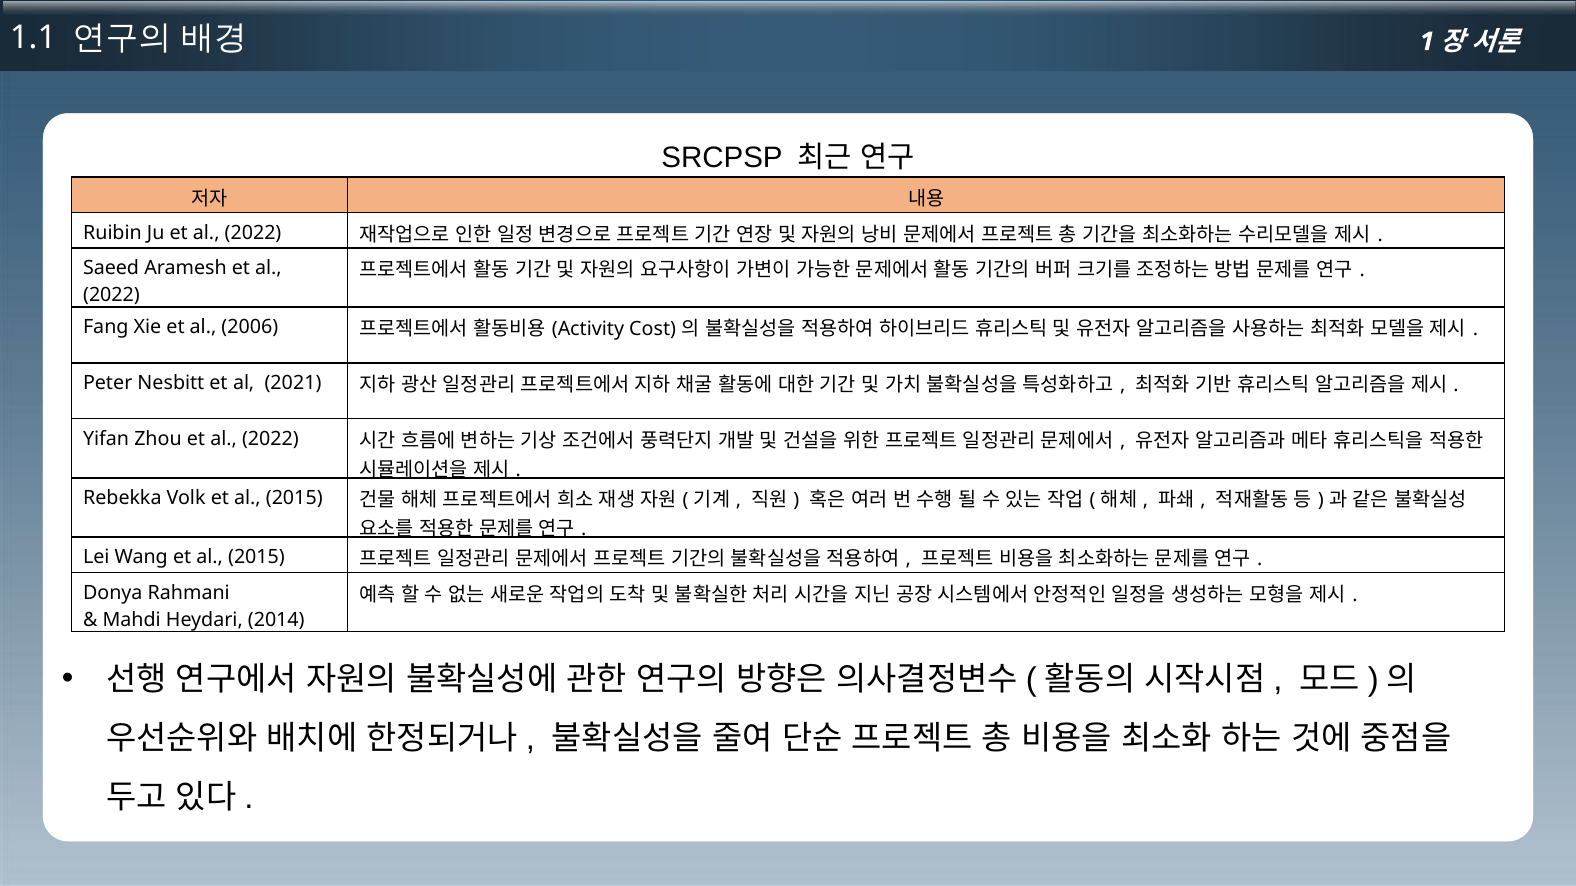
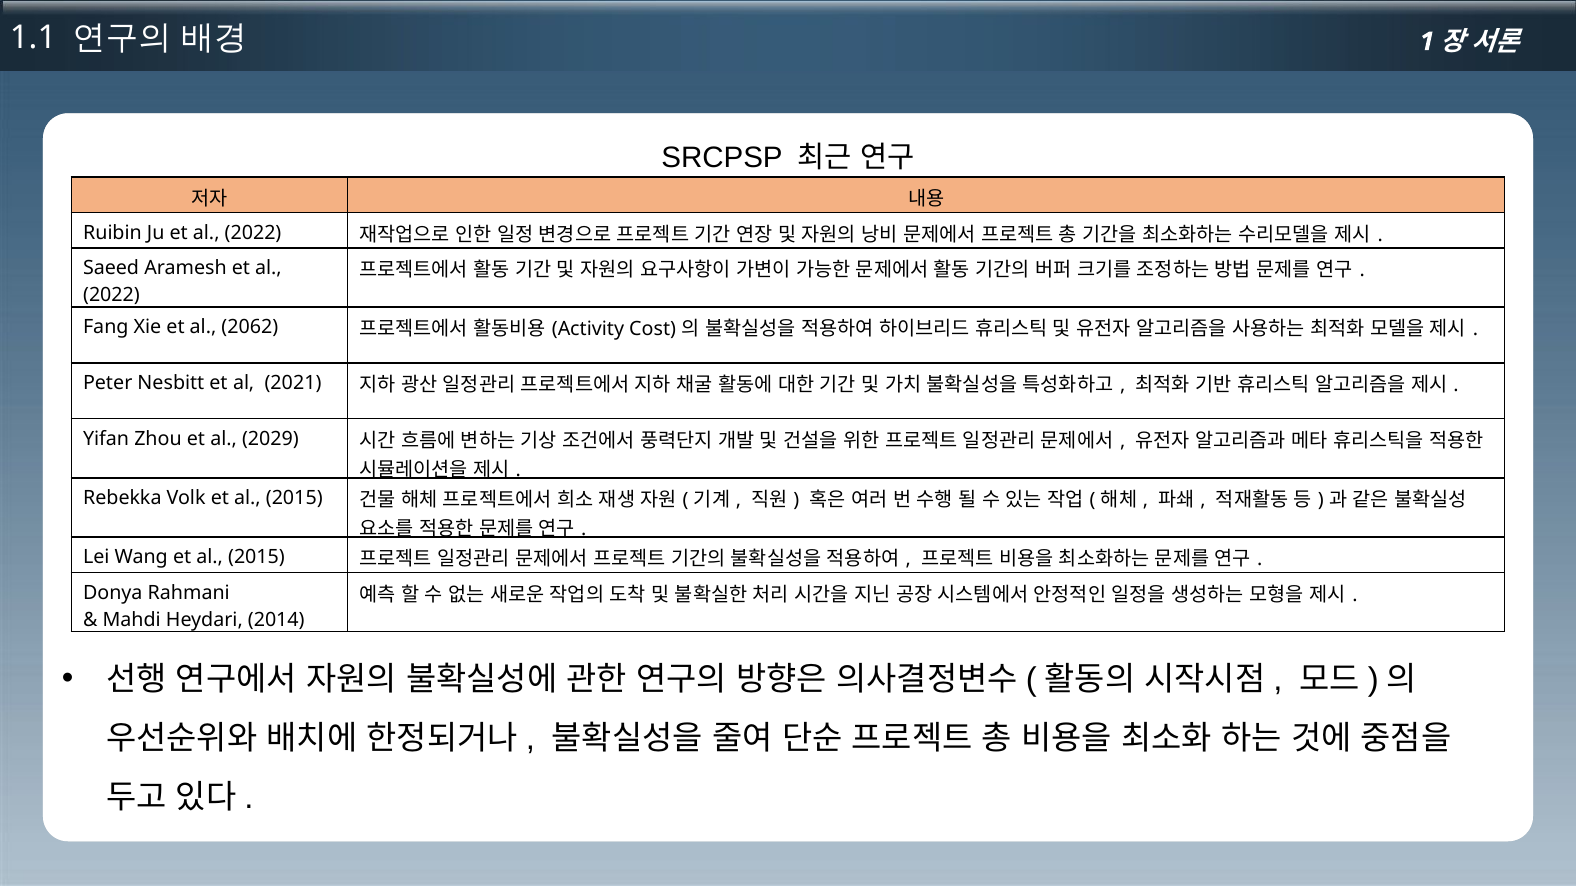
2006: 2006 -> 2062 (250, 328)
Zhou et al 2022: 2022 -> 2029 (270, 439)
